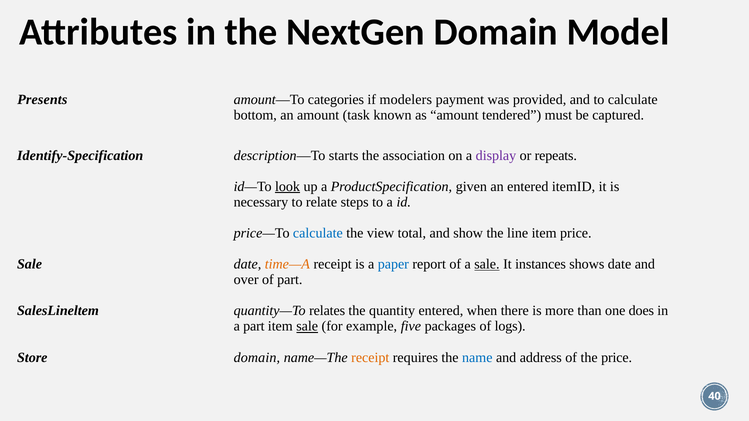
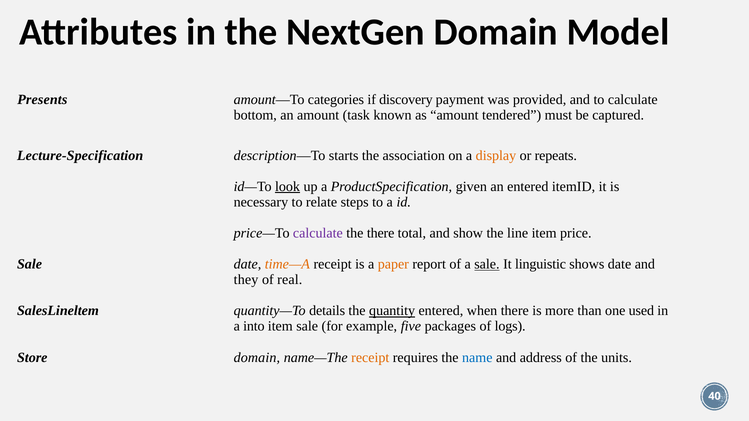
modelers: modelers -> discovery (406, 100)
Identify-Specification: Identify-Specification -> Lecture-Specification (80, 155)
display colour: purple -> orange (496, 155)
calculate colour: blue -> purple (318, 233)
the view: view -> there (381, 233)
paper colour: blue -> orange (393, 264)
instances: instances -> linguistic (541, 264)
over: over -> they (246, 280)
of part: part -> real (290, 280)
relates: relates -> details (327, 311)
quantity underline: none -> present (392, 311)
does: does -> used (641, 311)
a part: part -> into (254, 327)
sale underline: present -> none (307, 327)
the price: price -> units (617, 358)
